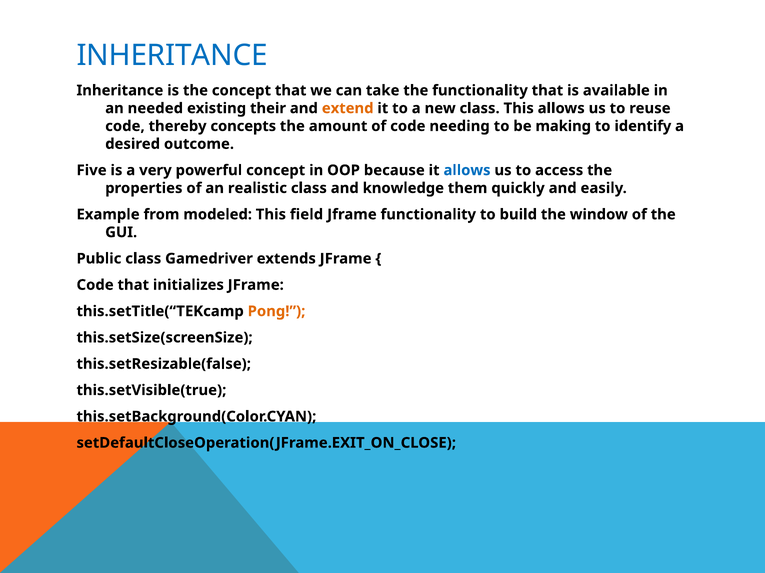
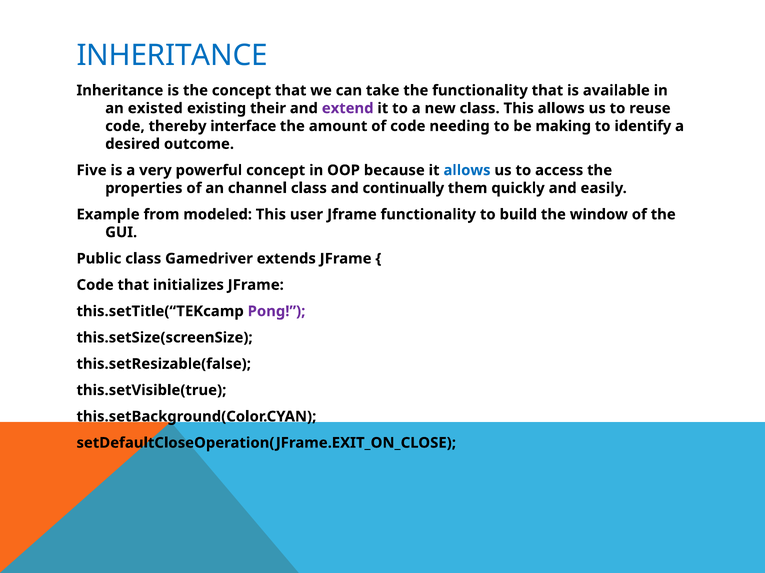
needed: needed -> existed (155, 108)
extend colour: orange -> purple (348, 108)
concepts: concepts -> interface (243, 126)
realistic: realistic -> channel (257, 188)
knowledge: knowledge -> continually (403, 188)
field: field -> user (307, 215)
Pong colour: orange -> purple (277, 312)
